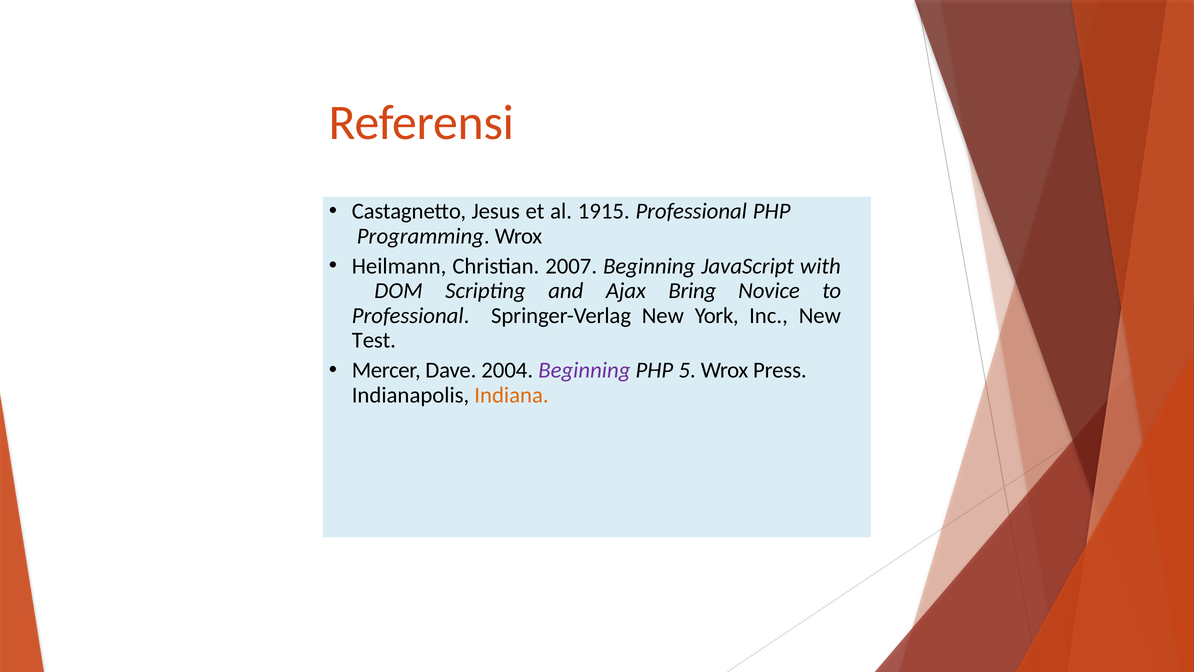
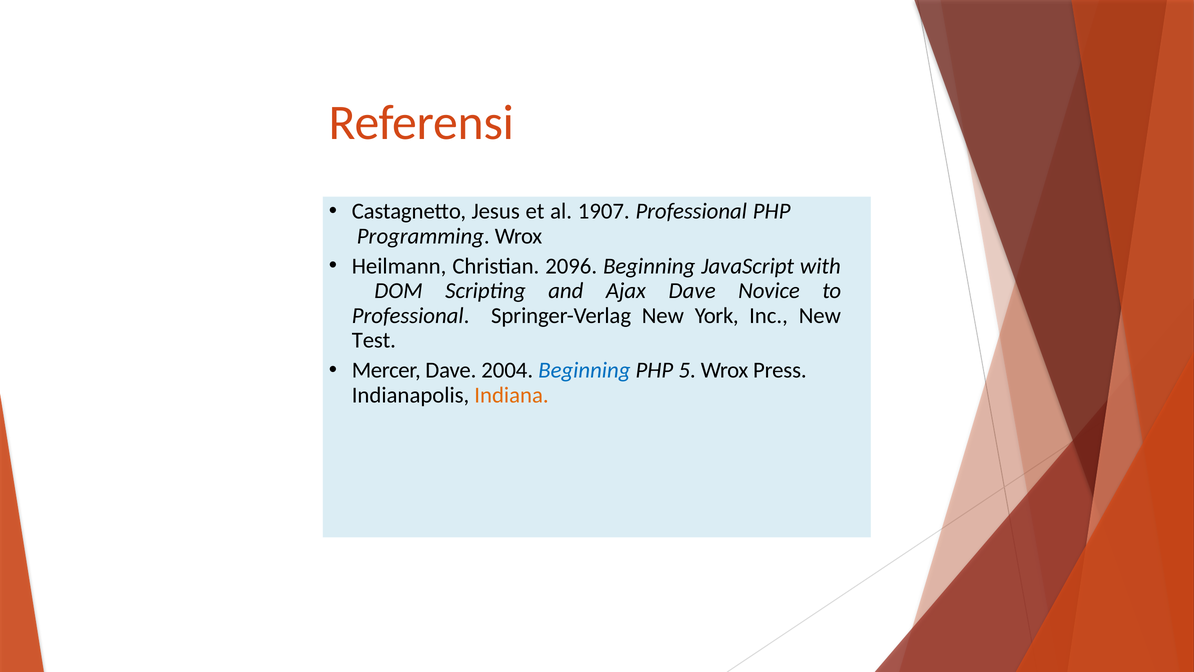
1915: 1915 -> 1907 (604, 211)
2007: 2007 -> 2096 (571, 266)
Ajax Bring: Bring -> Dave (692, 291)
Beginning colour: purple -> blue (584, 370)
